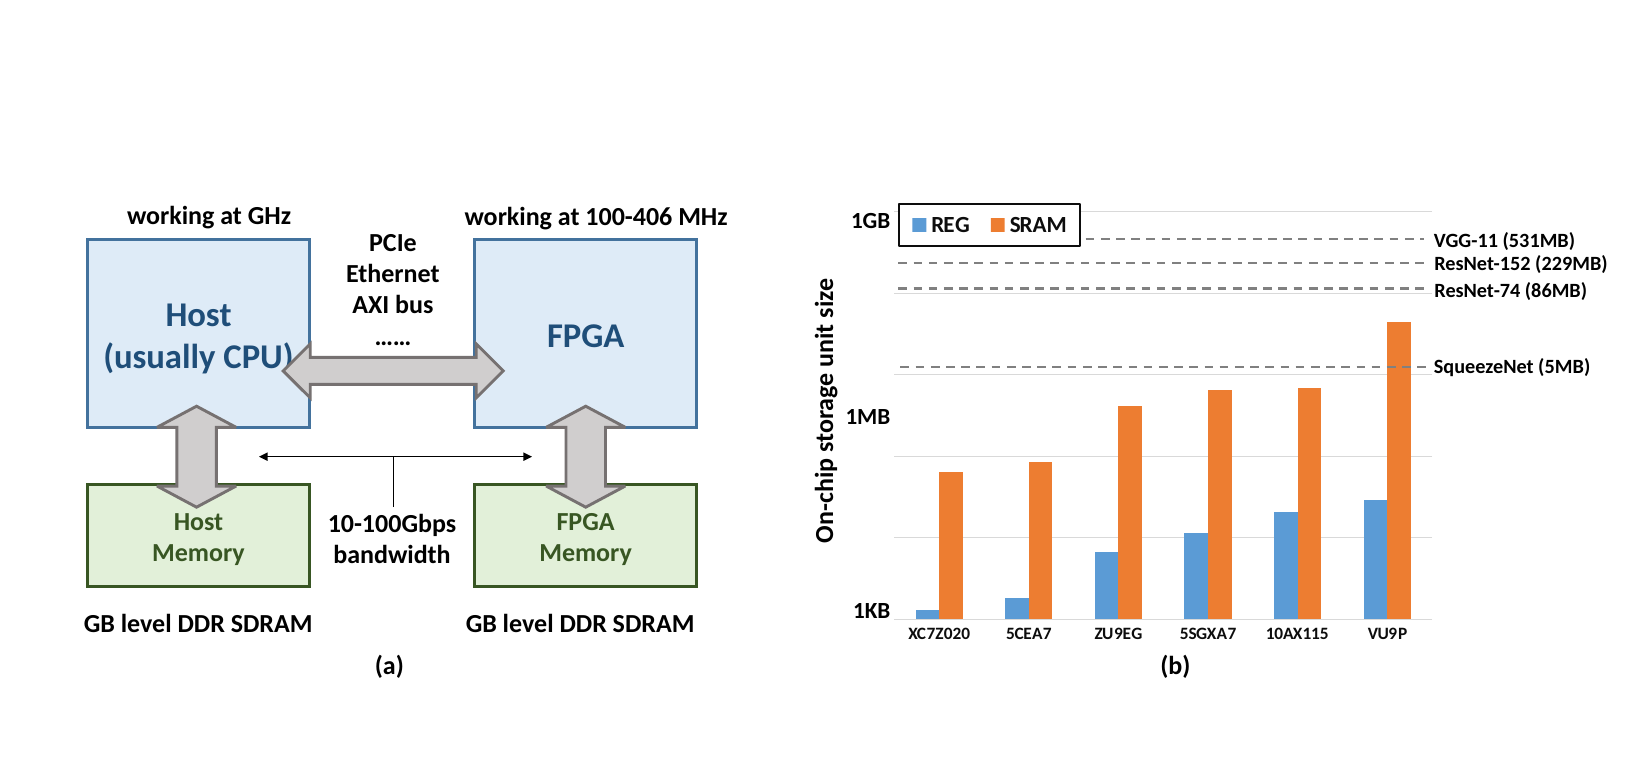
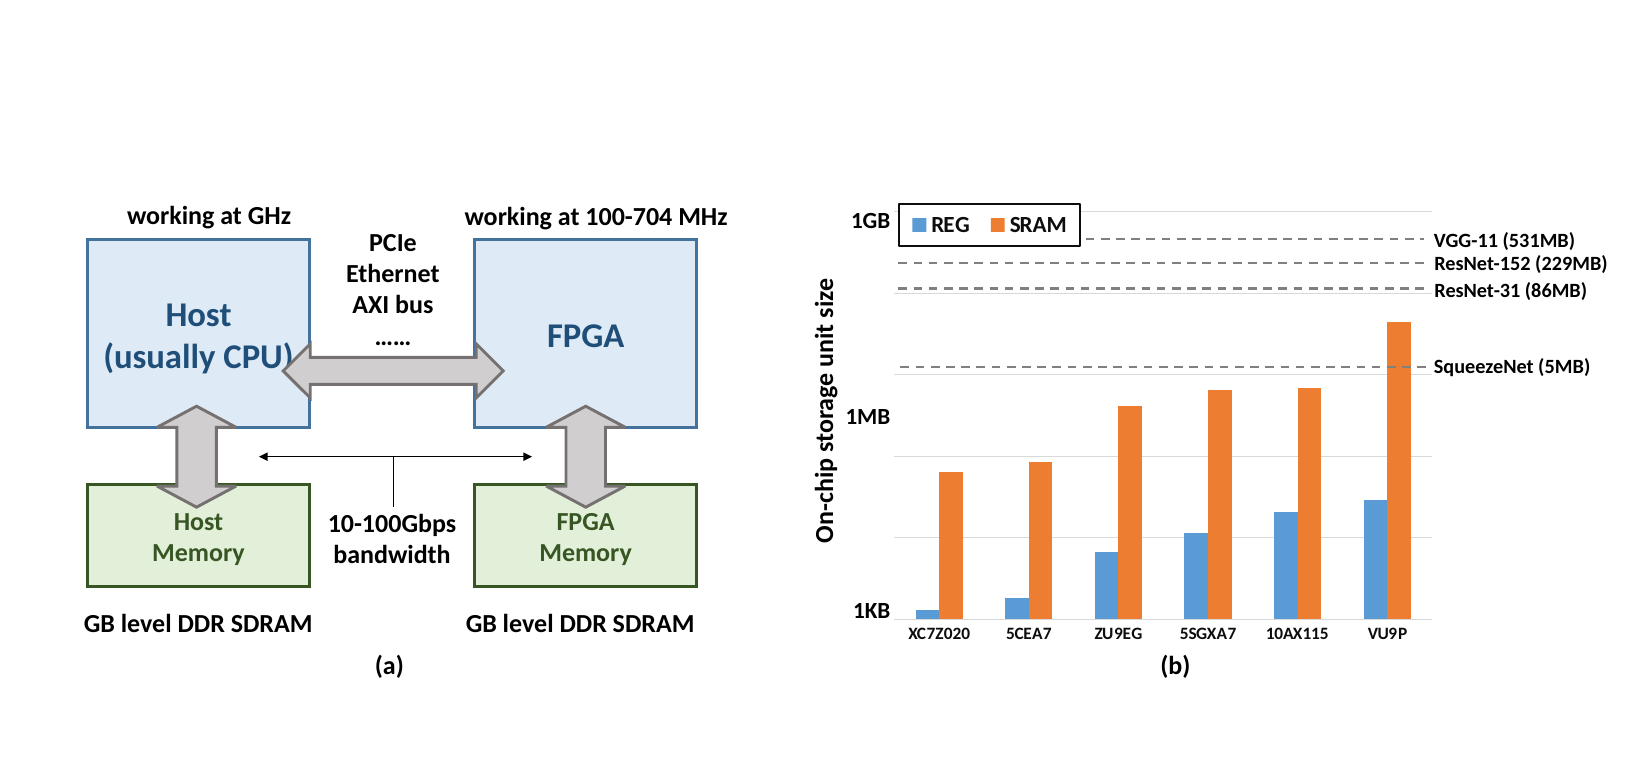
100-406: 100-406 -> 100-704 (629, 217)
ResNet-74: ResNet-74 -> ResNet-31 (1477, 291)
